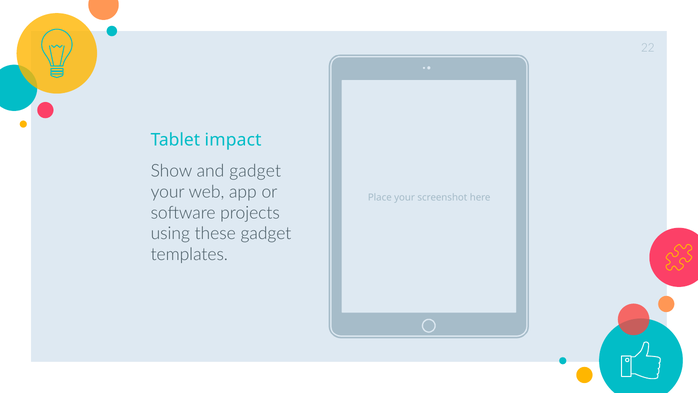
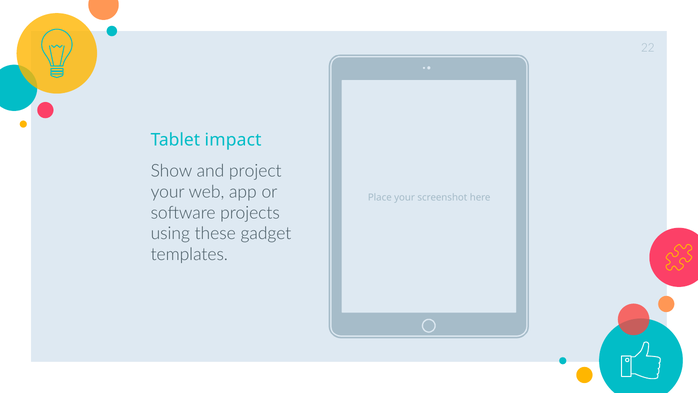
and gadget: gadget -> project (255, 171)
